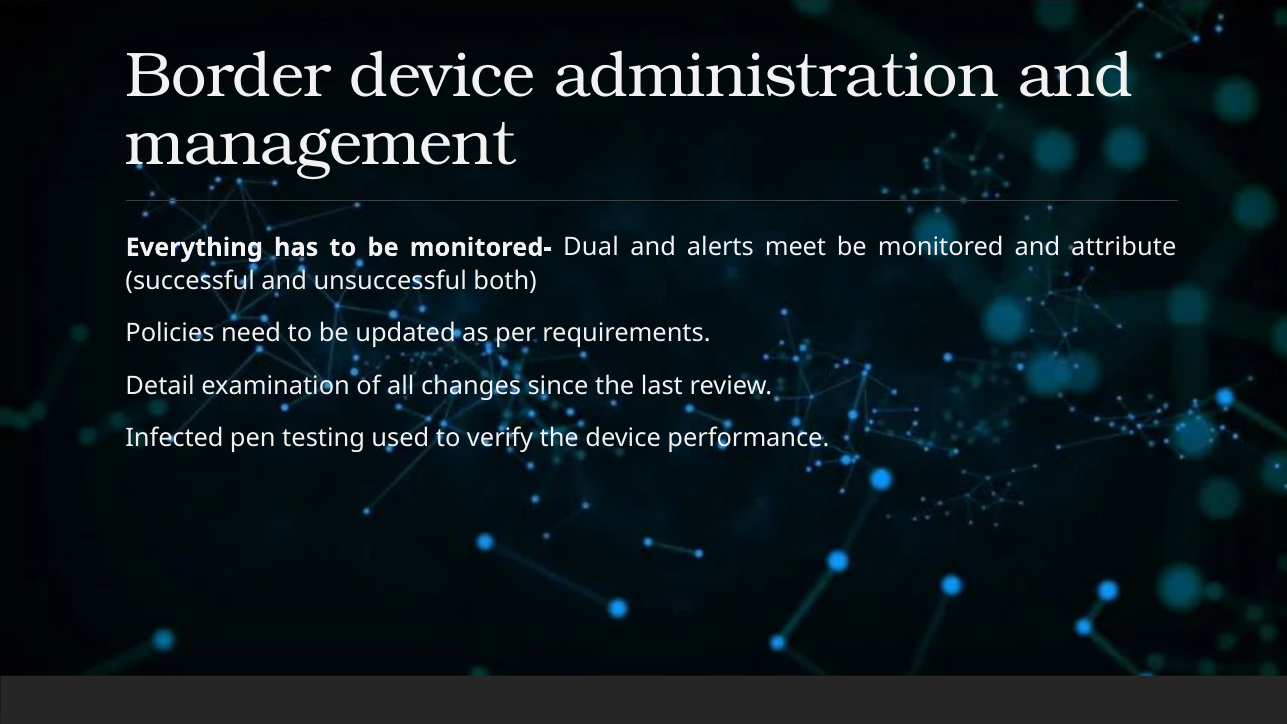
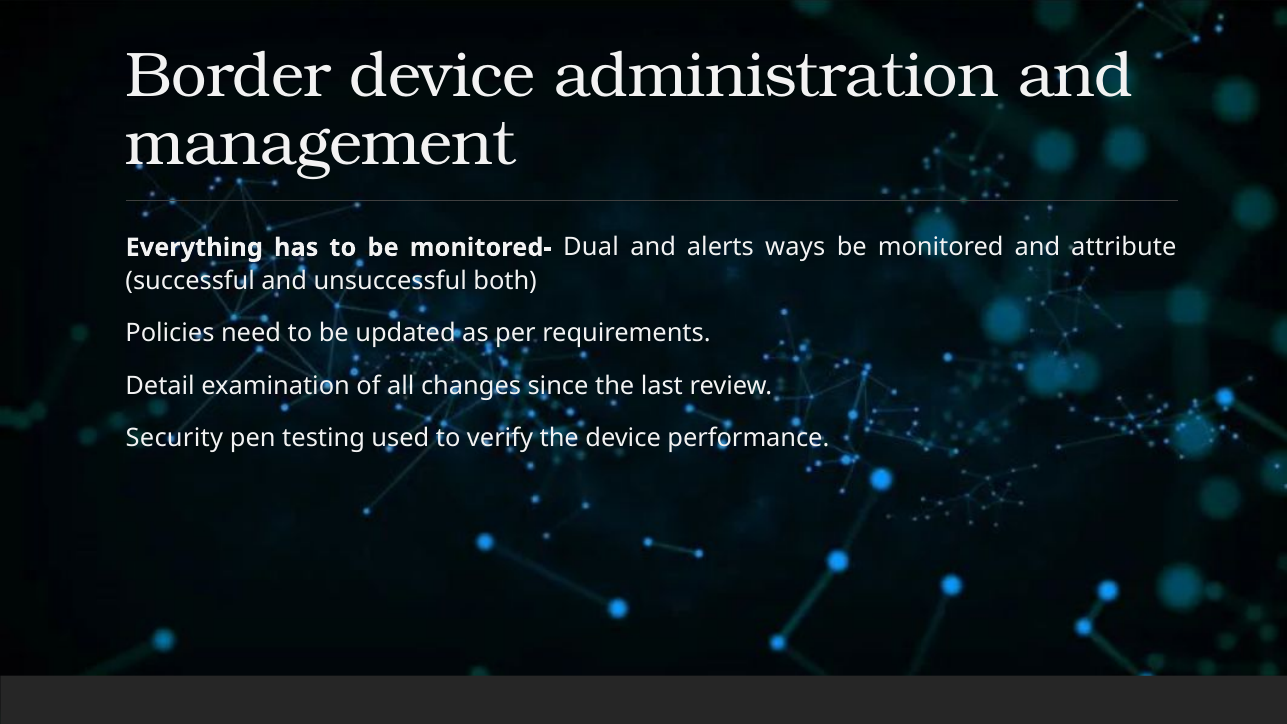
meet: meet -> ways (795, 247)
Infected: Infected -> Security (174, 438)
